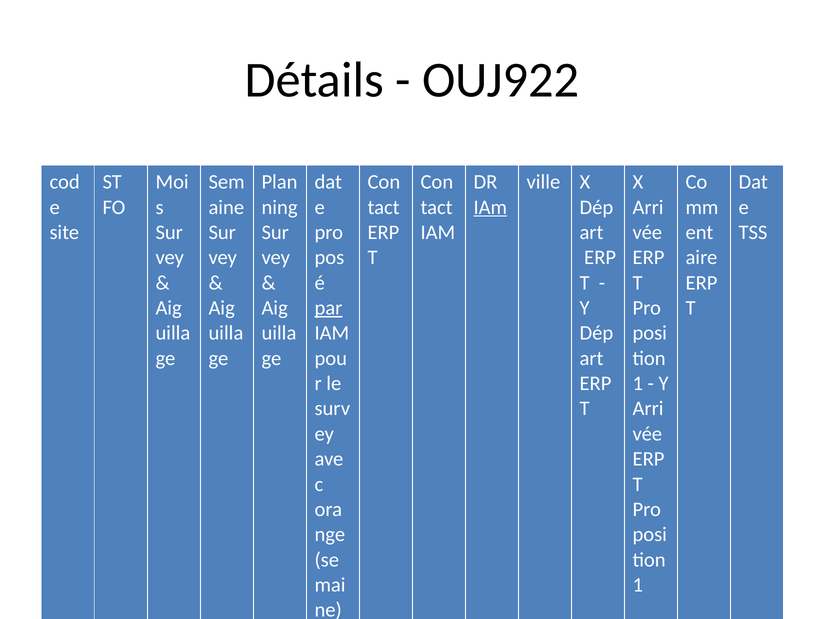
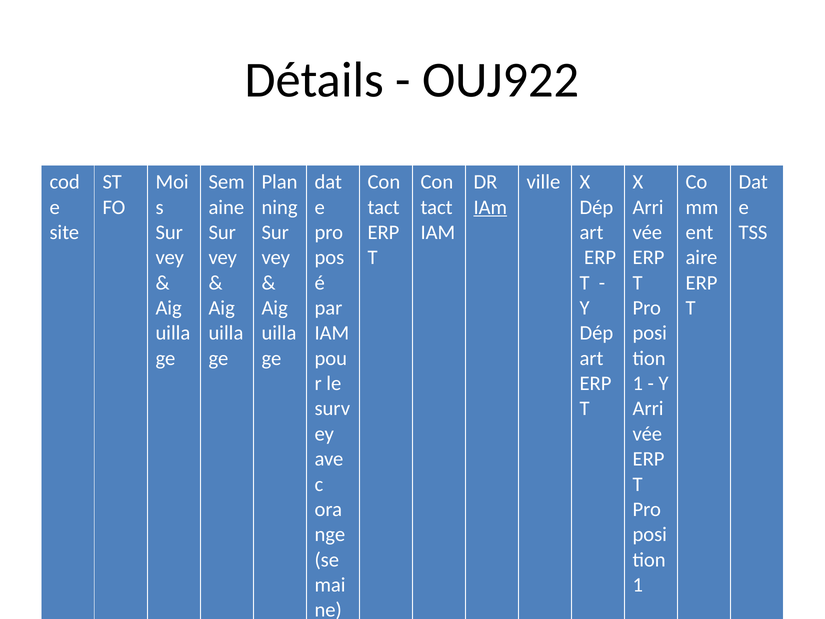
par underline: present -> none (328, 308)
